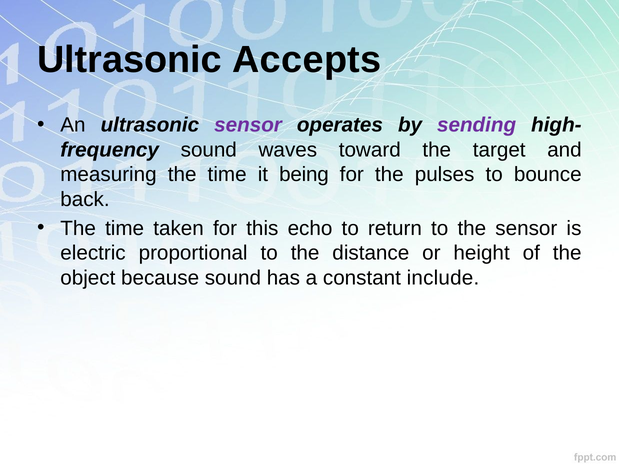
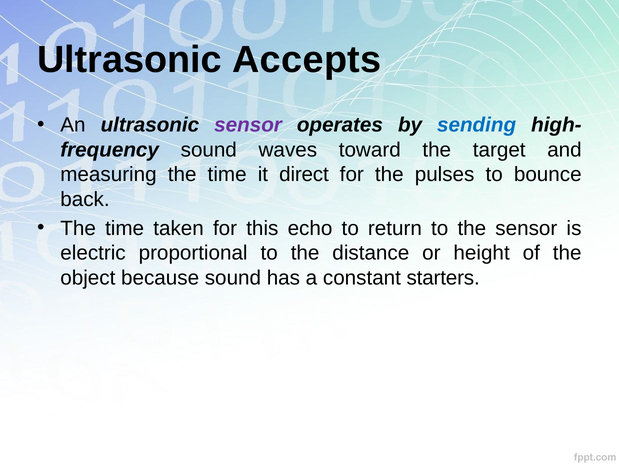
sending colour: purple -> blue (477, 125)
being: being -> direct (304, 175)
include: include -> starters (443, 278)
